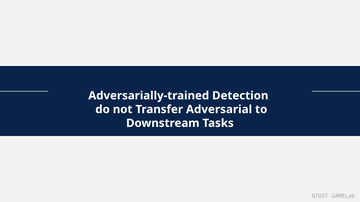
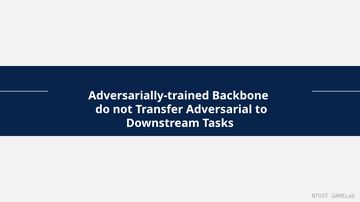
Detection: Detection -> Backbone (240, 96)
